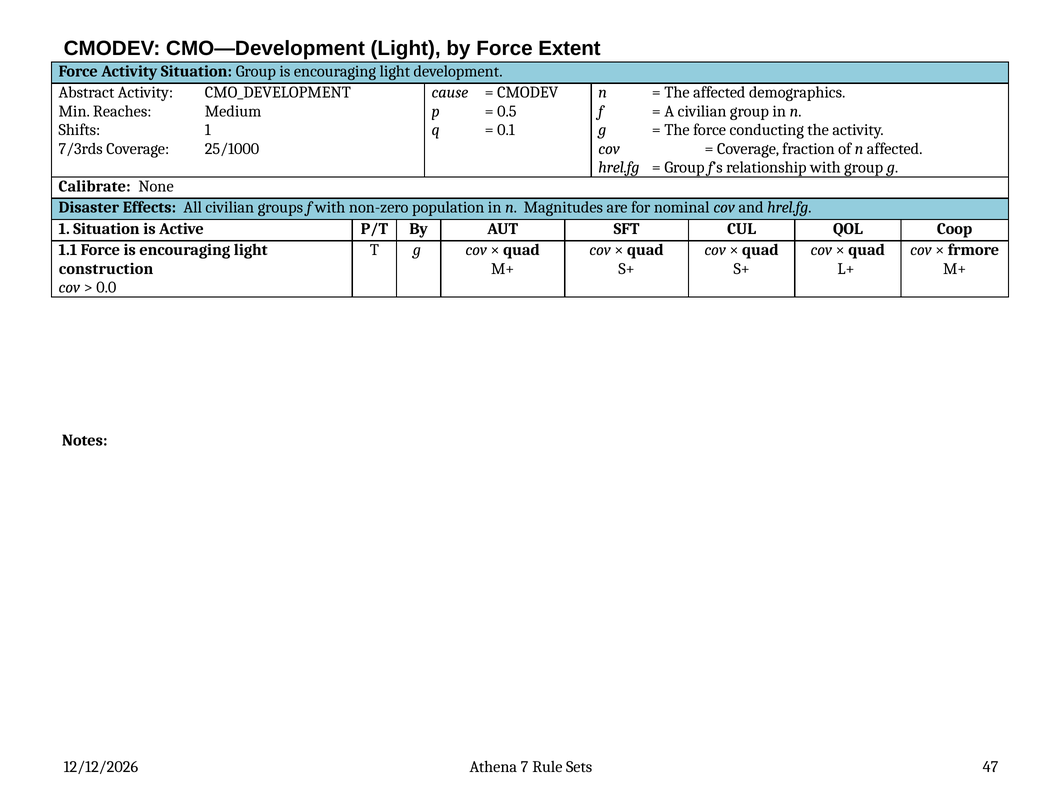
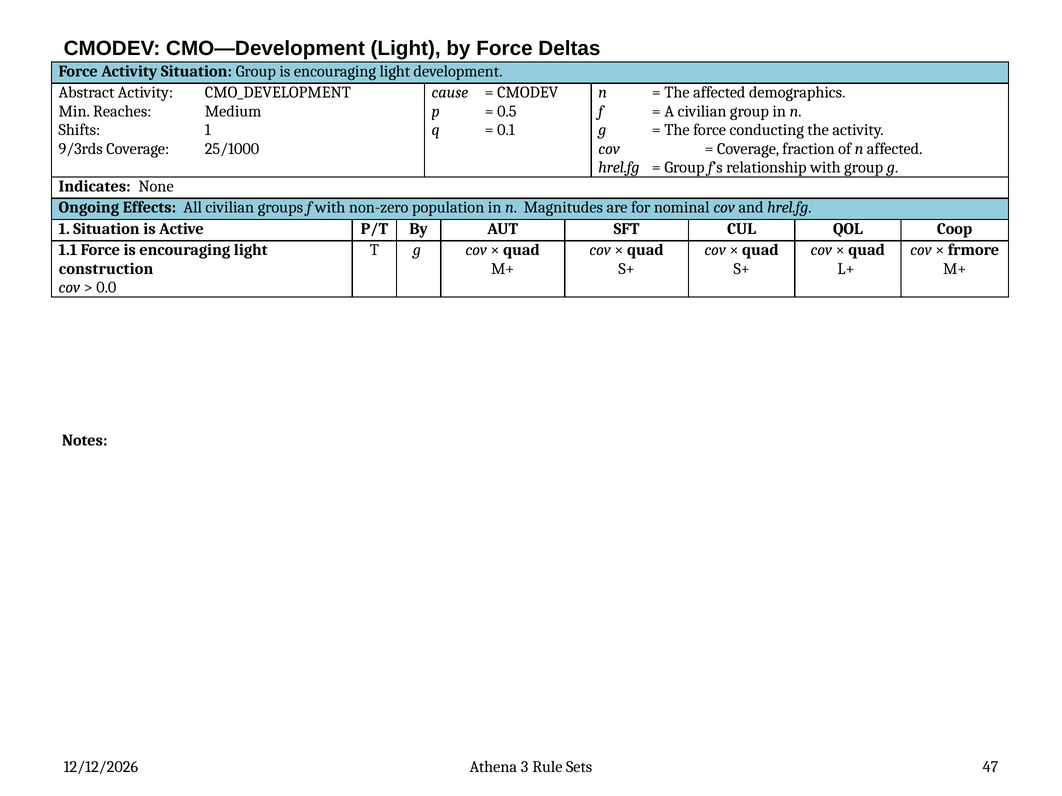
Extent: Extent -> Deltas (569, 48)
7/3rds: 7/3rds -> 9/3rds (81, 149)
Calibrate: Calibrate -> Indicates (95, 186)
Disaster: Disaster -> Ongoing (89, 208)
7: 7 -> 3 (525, 768)
